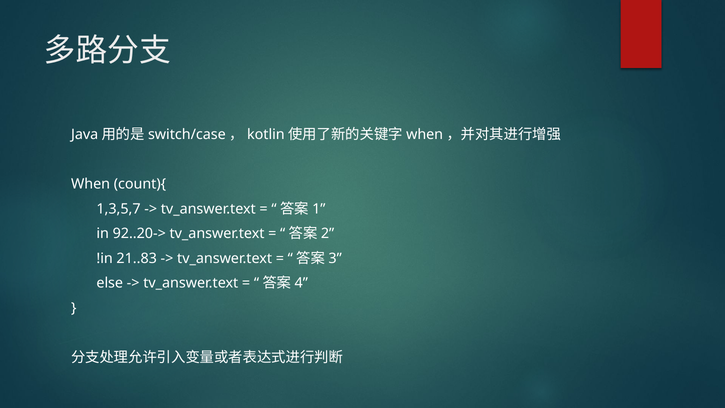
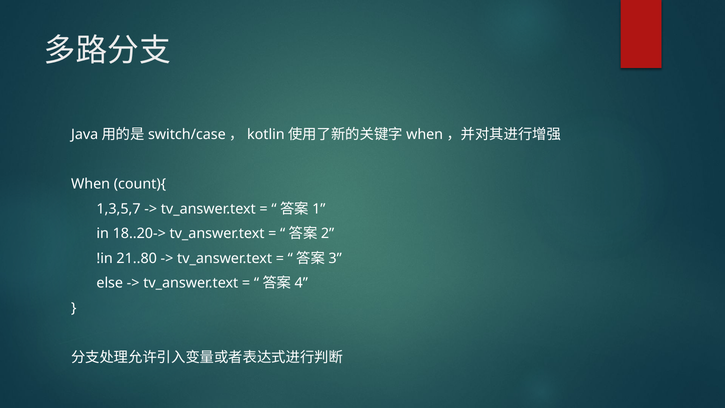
92..20->: 92..20-> -> 18..20-> (139, 233)
21..83: 21..83 -> 21..80 (137, 258)
